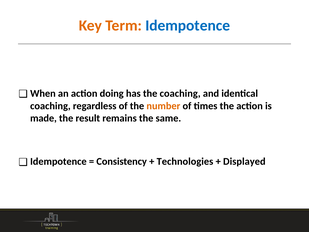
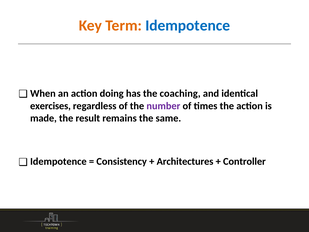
coaching: coaching -> exercises (50, 106)
number colour: orange -> purple (163, 106)
Technologies: Technologies -> Architectures (185, 161)
Displayed: Displayed -> Controller (244, 161)
